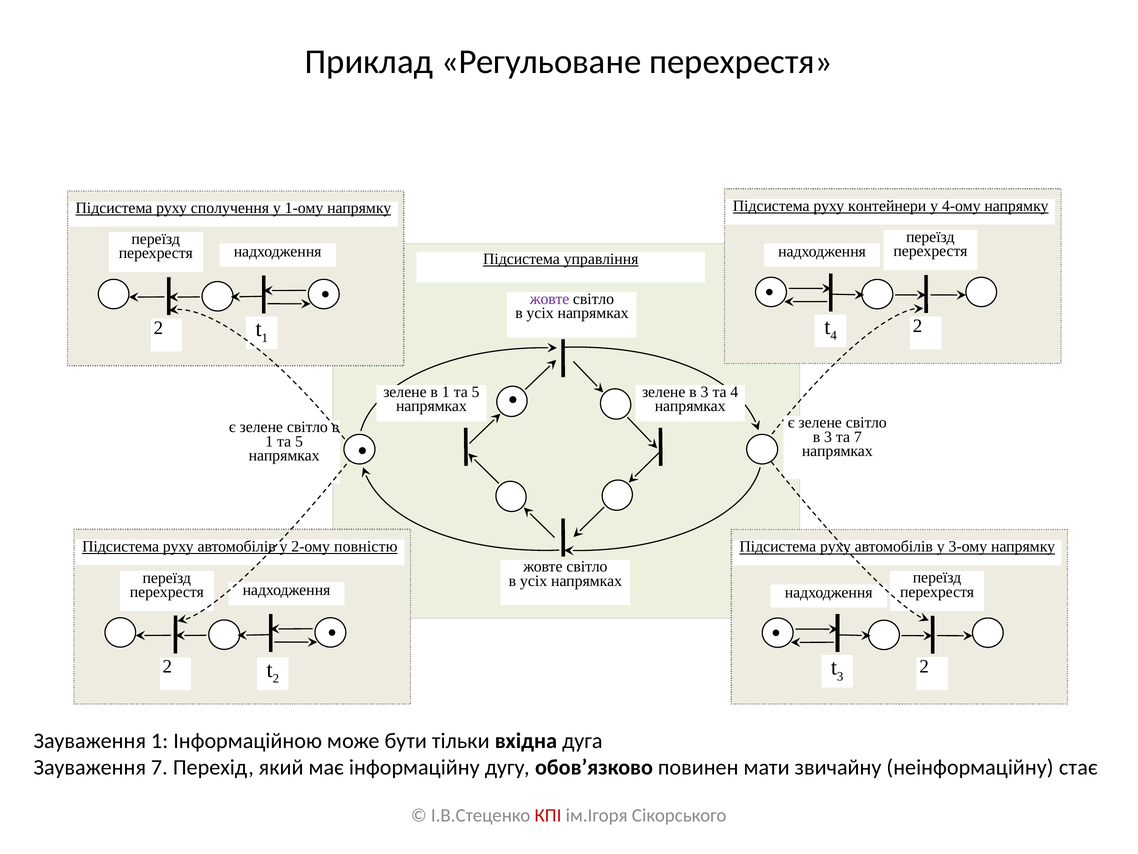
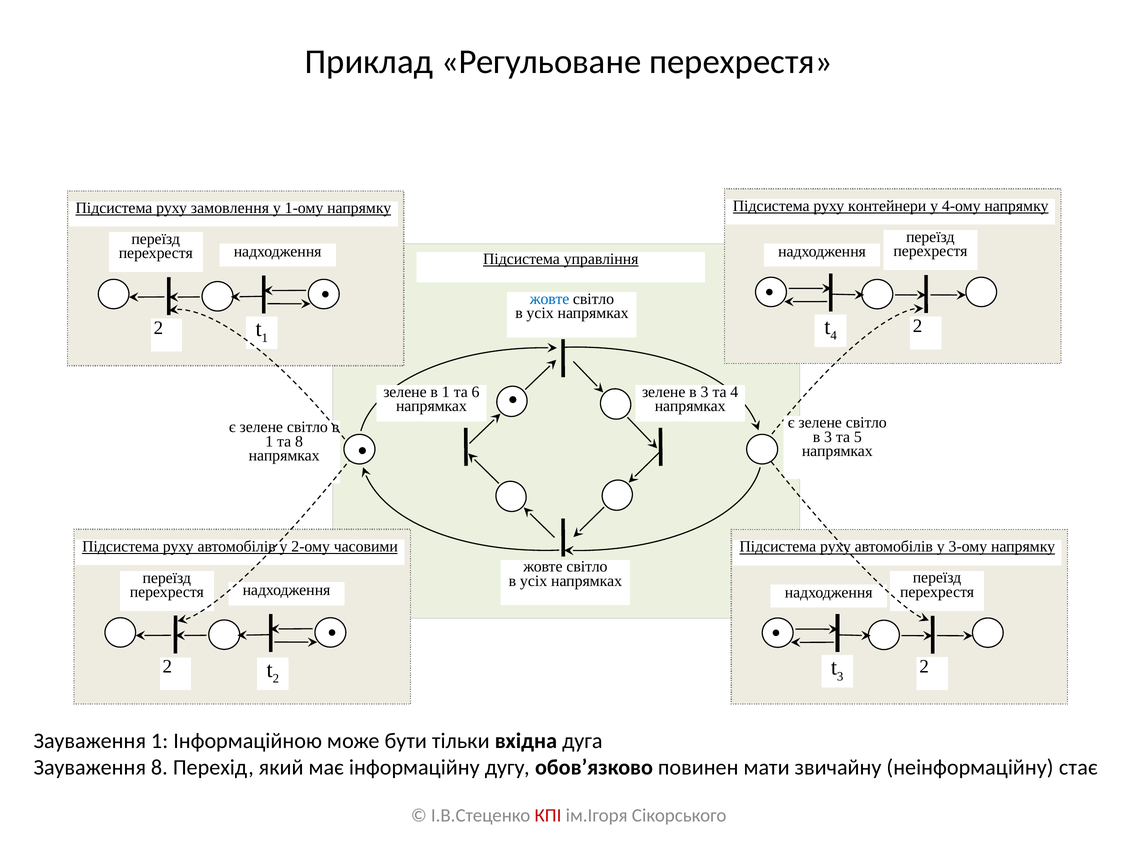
сполучення: сполучення -> замовлення (230, 208)
жовте colour: purple -> blue (550, 299)
5: 5 -> 6 (476, 392)
та 7: 7 -> 5 (858, 437)
5: 5 -> 8 (299, 441)
повністю: повністю -> часовими (366, 546)
Зауваження 7: 7 -> 8 (159, 767)
